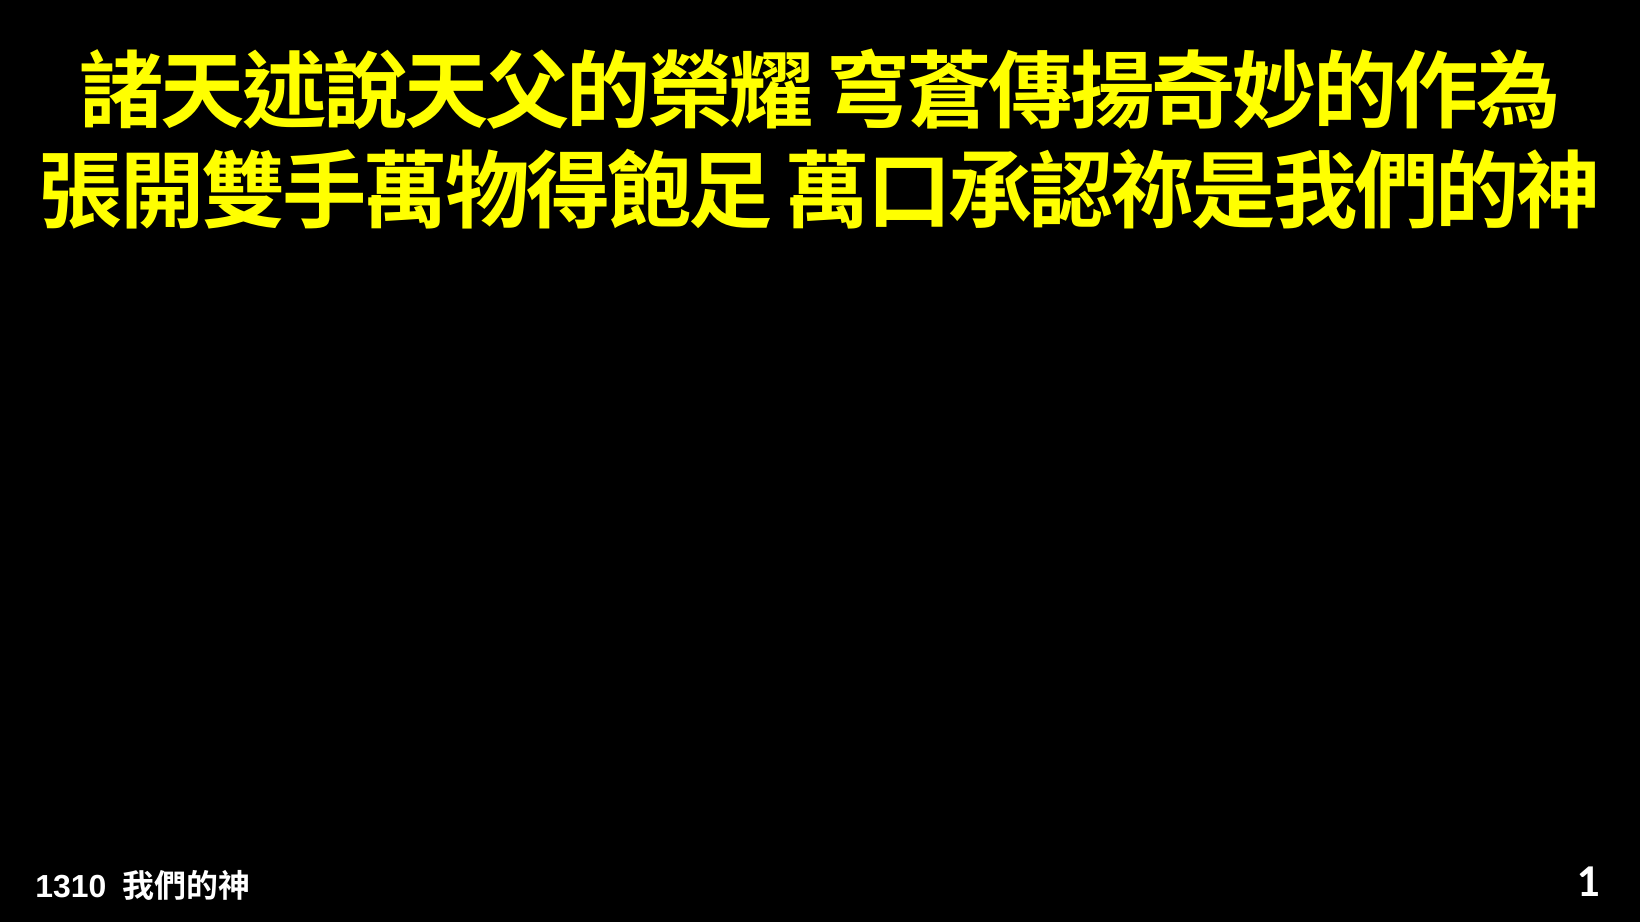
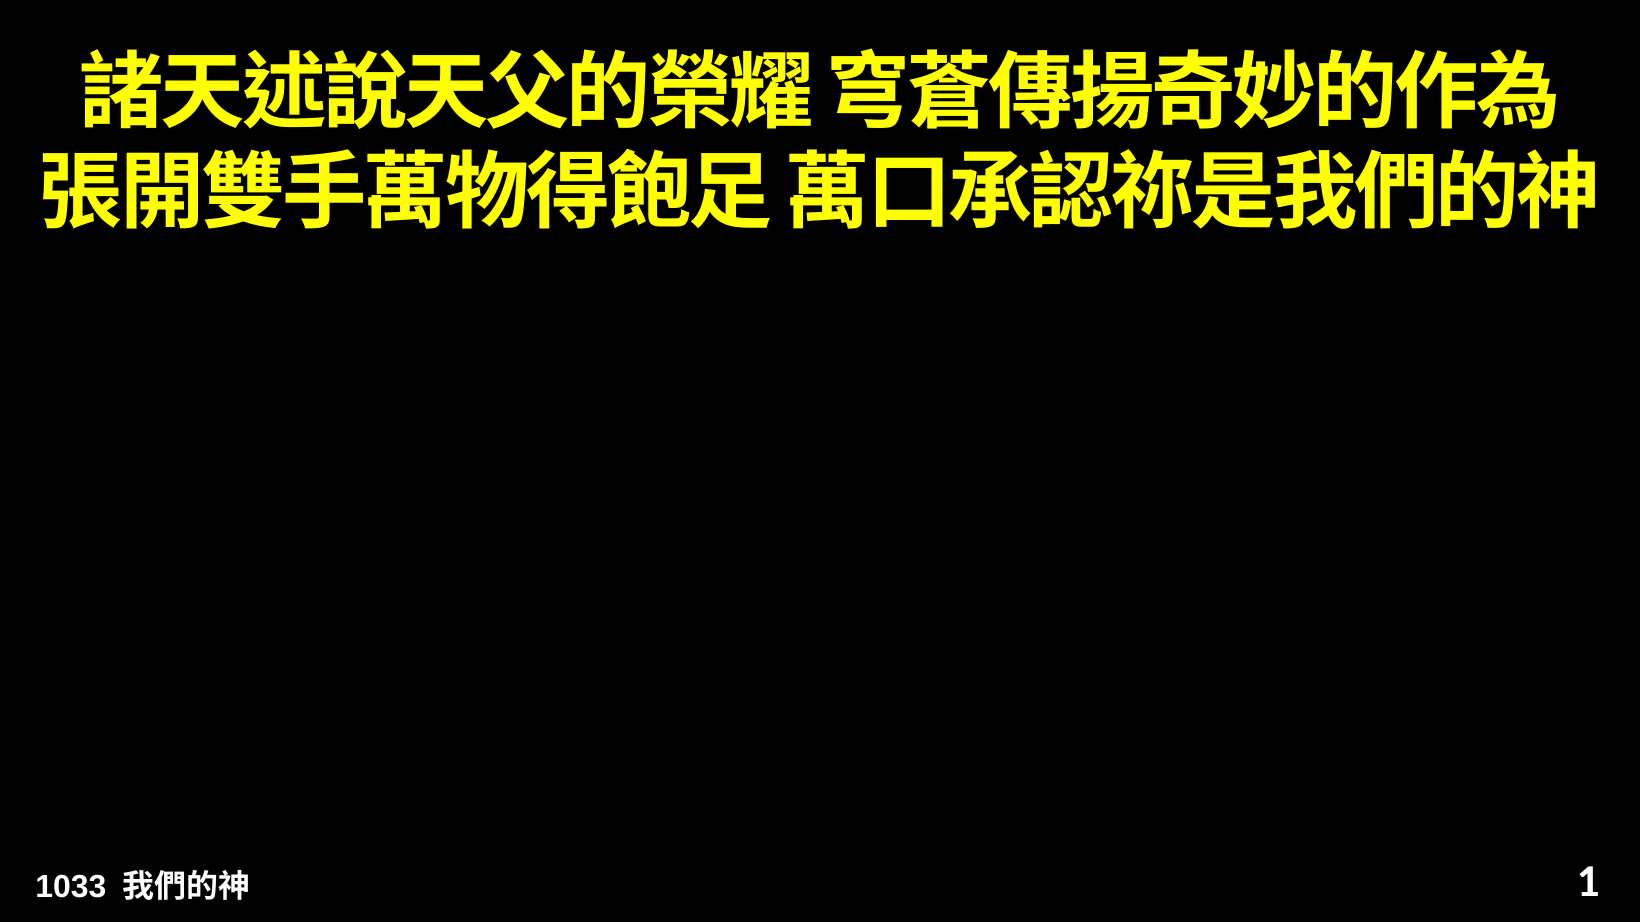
1310: 1310 -> 1033 (71, 888)
